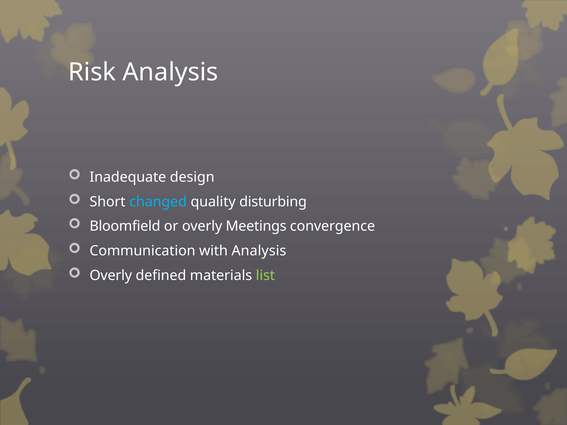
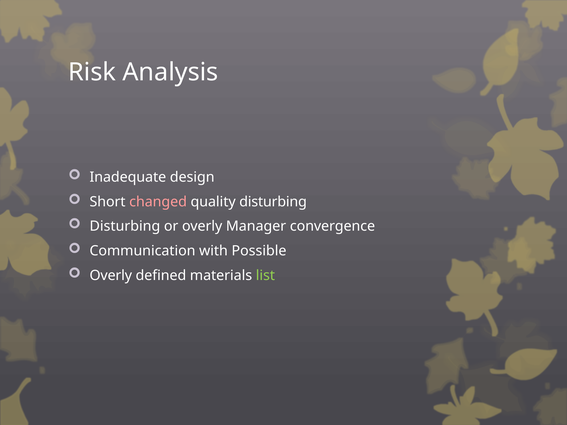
changed colour: light blue -> pink (158, 202)
Bloomfield: Bloomfield -> Disturbing (125, 226)
Meetings: Meetings -> Manager (256, 226)
with Analysis: Analysis -> Possible (259, 251)
